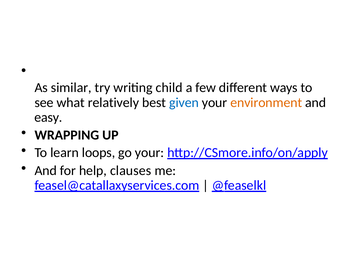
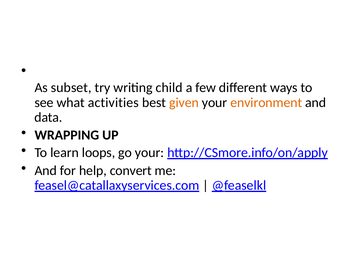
similar: similar -> subset (71, 88)
relatively: relatively -> activities (113, 103)
given colour: blue -> orange (184, 103)
easy: easy -> data (48, 118)
clauses: clauses -> convert (131, 171)
